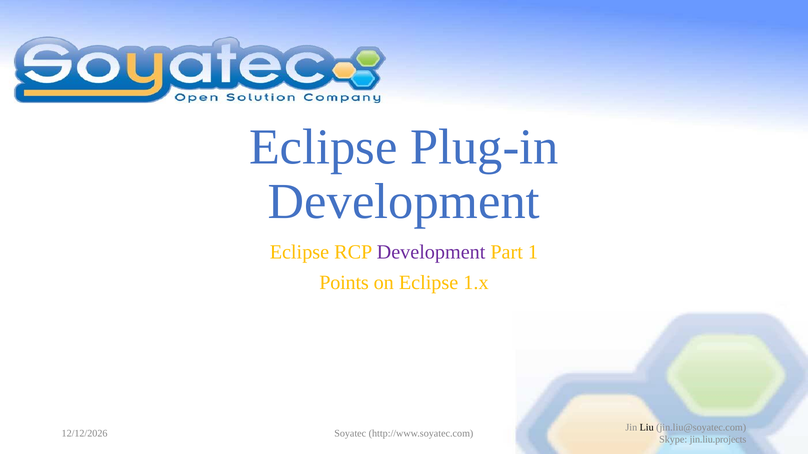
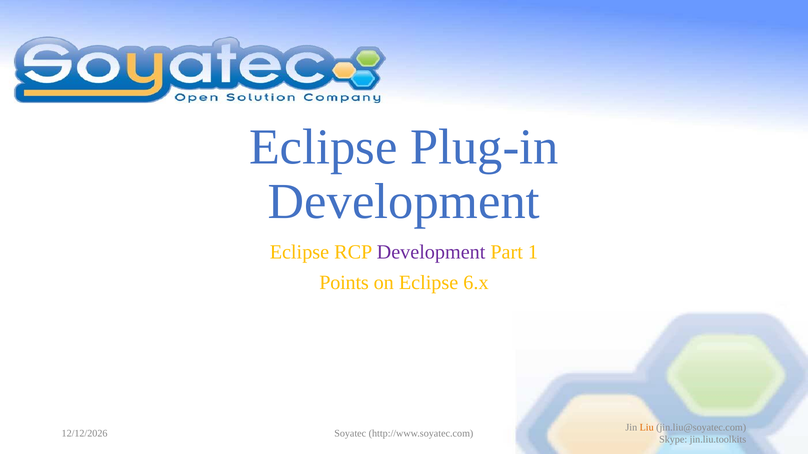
1.x: 1.x -> 6.x (476, 283)
Liu colour: black -> orange (647, 428)
jin.liu.projects: jin.liu.projects -> jin.liu.toolkits (718, 440)
